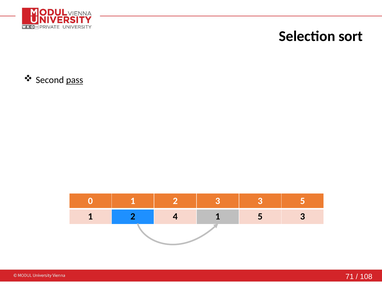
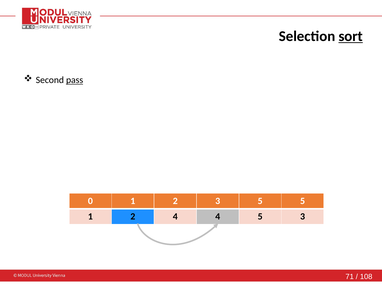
sort underline: none -> present (351, 36)
3 3: 3 -> 5 (260, 201)
4 1: 1 -> 4 (218, 217)
